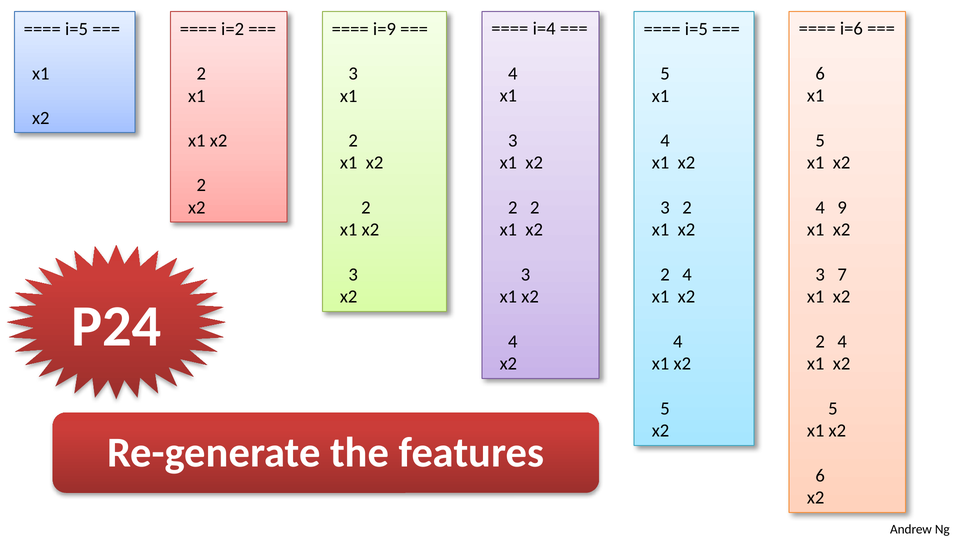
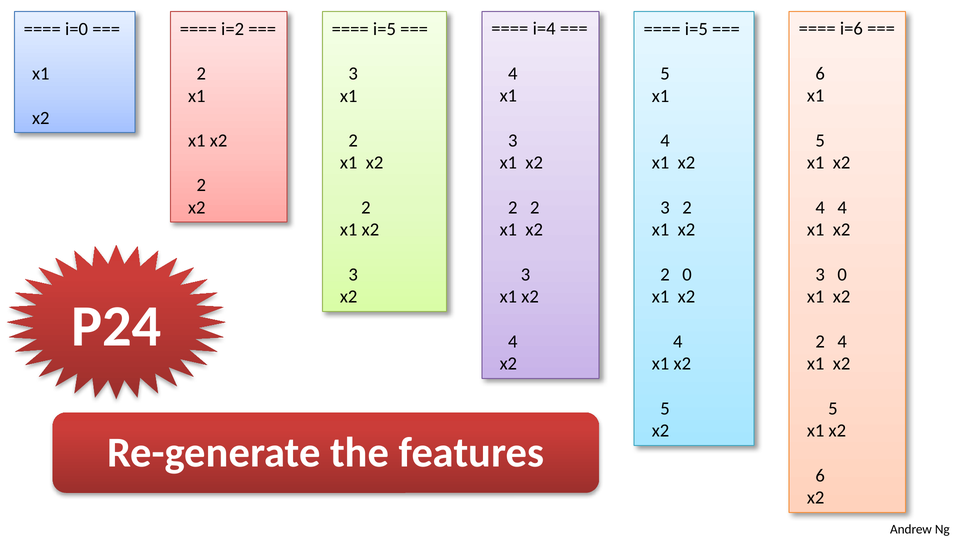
i=5: i=5 -> i=0 (76, 29)
i=9: i=9 -> i=5 (384, 29)
4 9: 9 -> 4 (842, 208)
4: 4 -> 0 (687, 275)
3 7: 7 -> 0 (842, 275)
